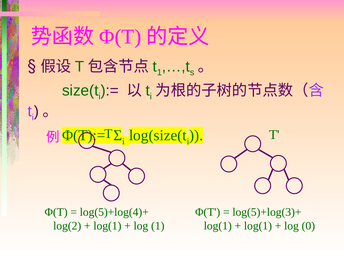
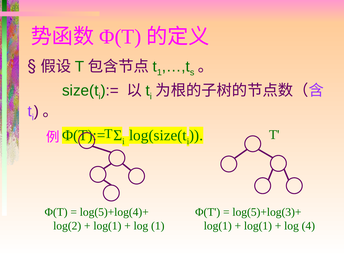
0: 0 -> 4 (308, 226)
